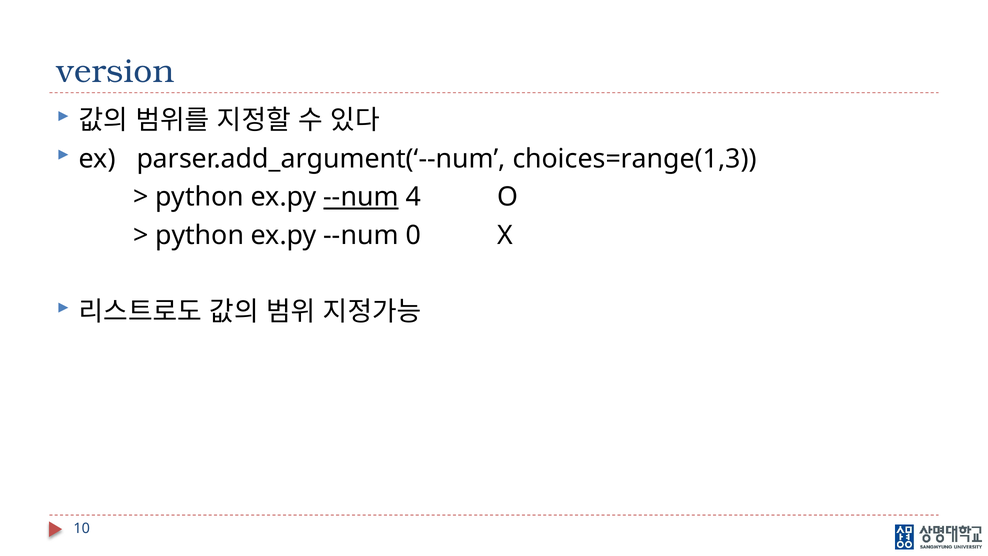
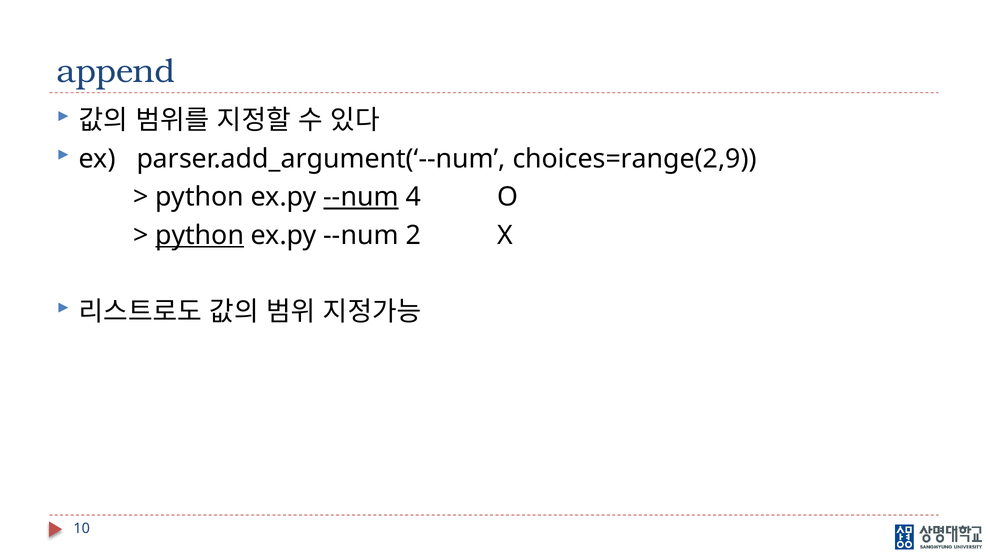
version: version -> append (116, 71)
choices=range(1,3: choices=range(1,3 -> choices=range(2,9 (635, 159)
python underline: none -> present (200, 235)
0: 0 -> 2 (413, 235)
